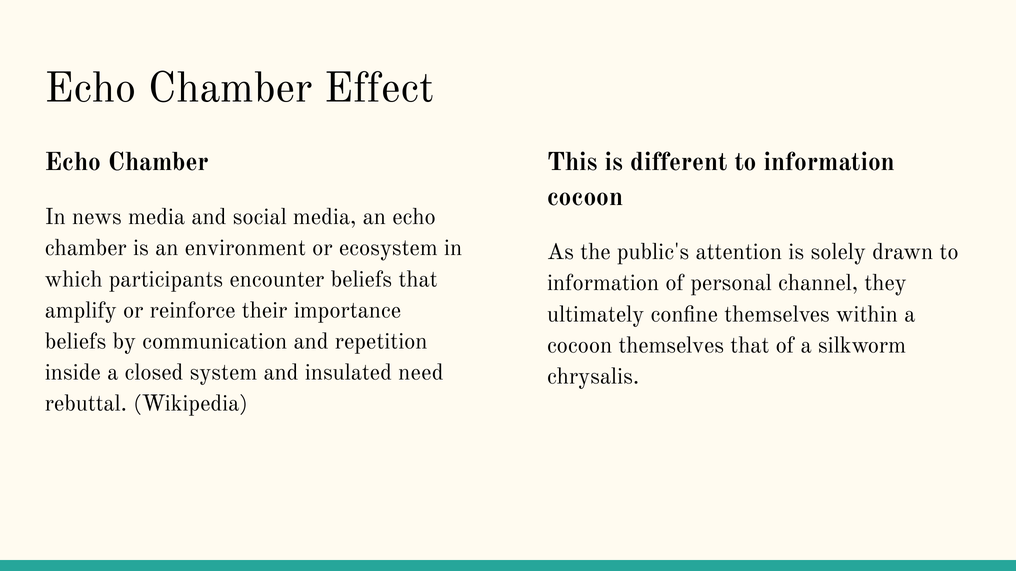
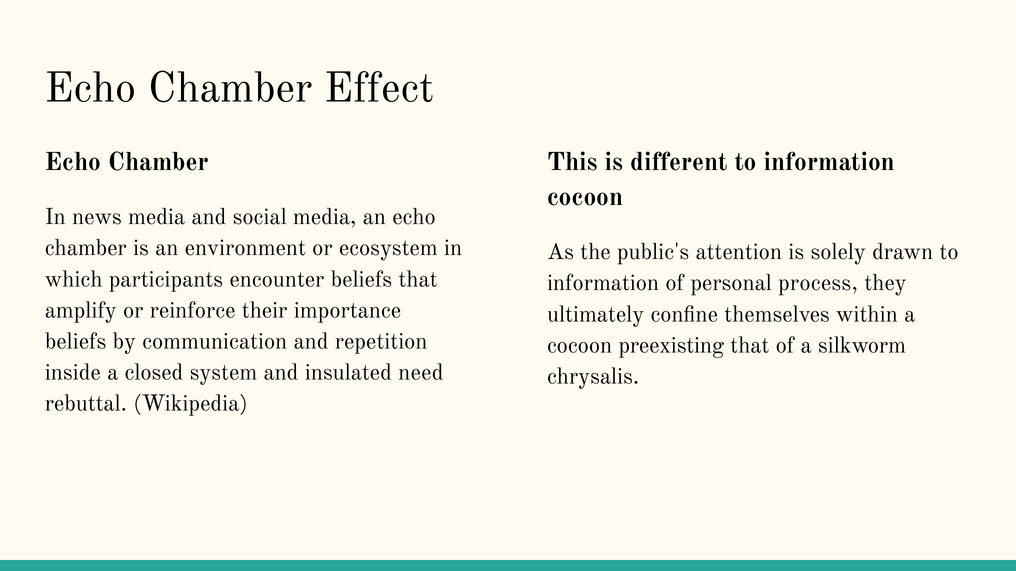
channel: channel -> process (818, 283)
cocoon themselves: themselves -> preexisting (671, 346)
